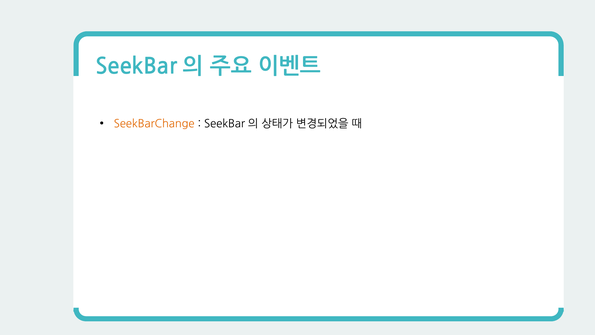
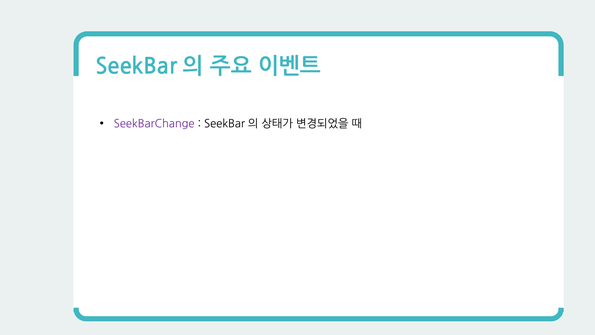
SeekBarChange colour: orange -> purple (154, 124)
